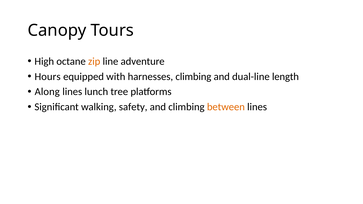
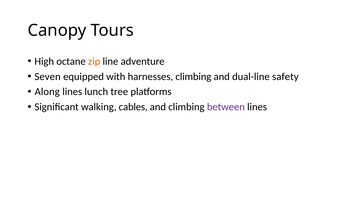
Hours: Hours -> Seven (48, 77)
length: length -> safety (285, 77)
safety: safety -> cables (133, 107)
between colour: orange -> purple (226, 107)
